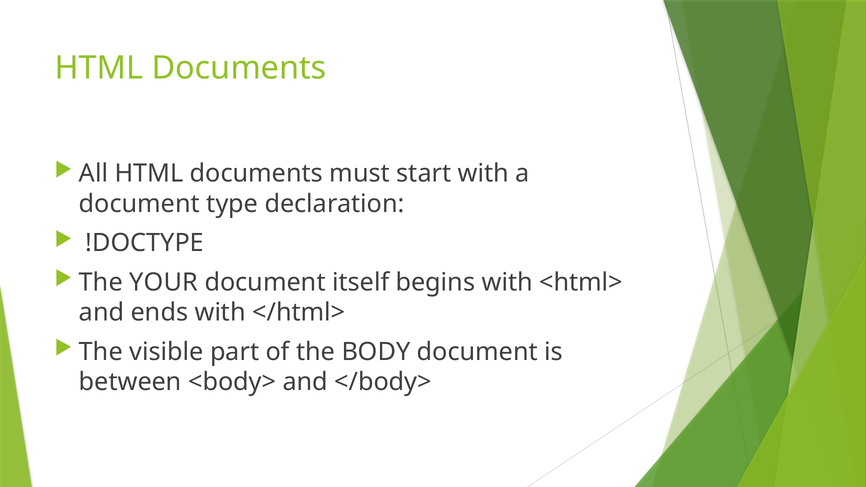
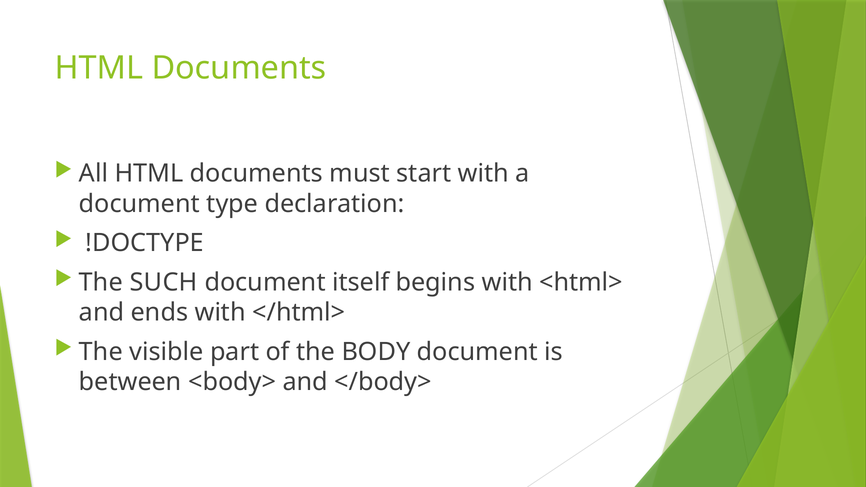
YOUR: YOUR -> SUCH (164, 282)
